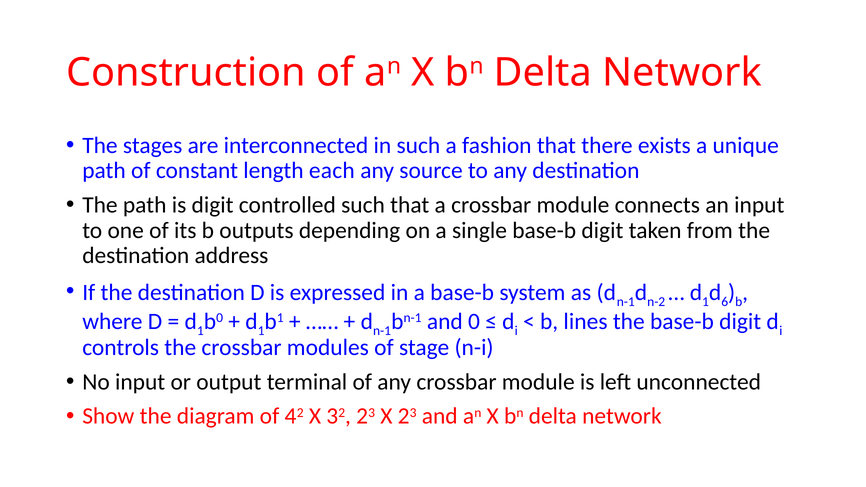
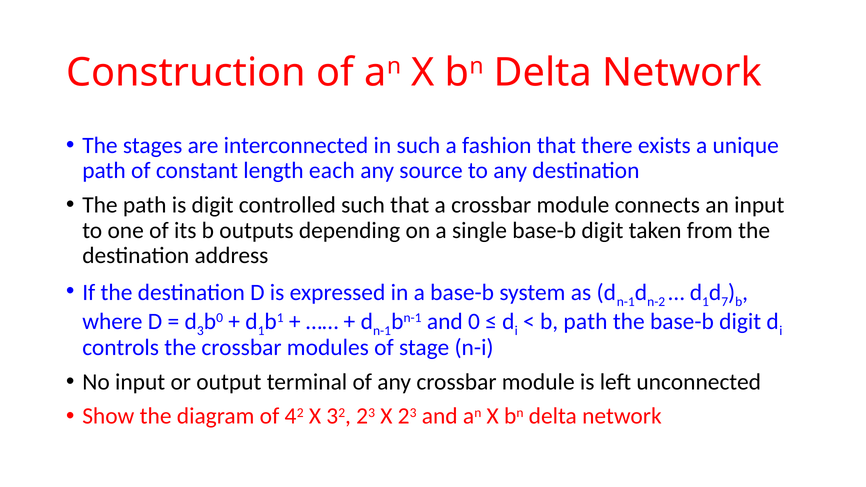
6: 6 -> 7 (725, 302)
1: 1 -> 3 (200, 331)
b lines: lines -> path (586, 322)
